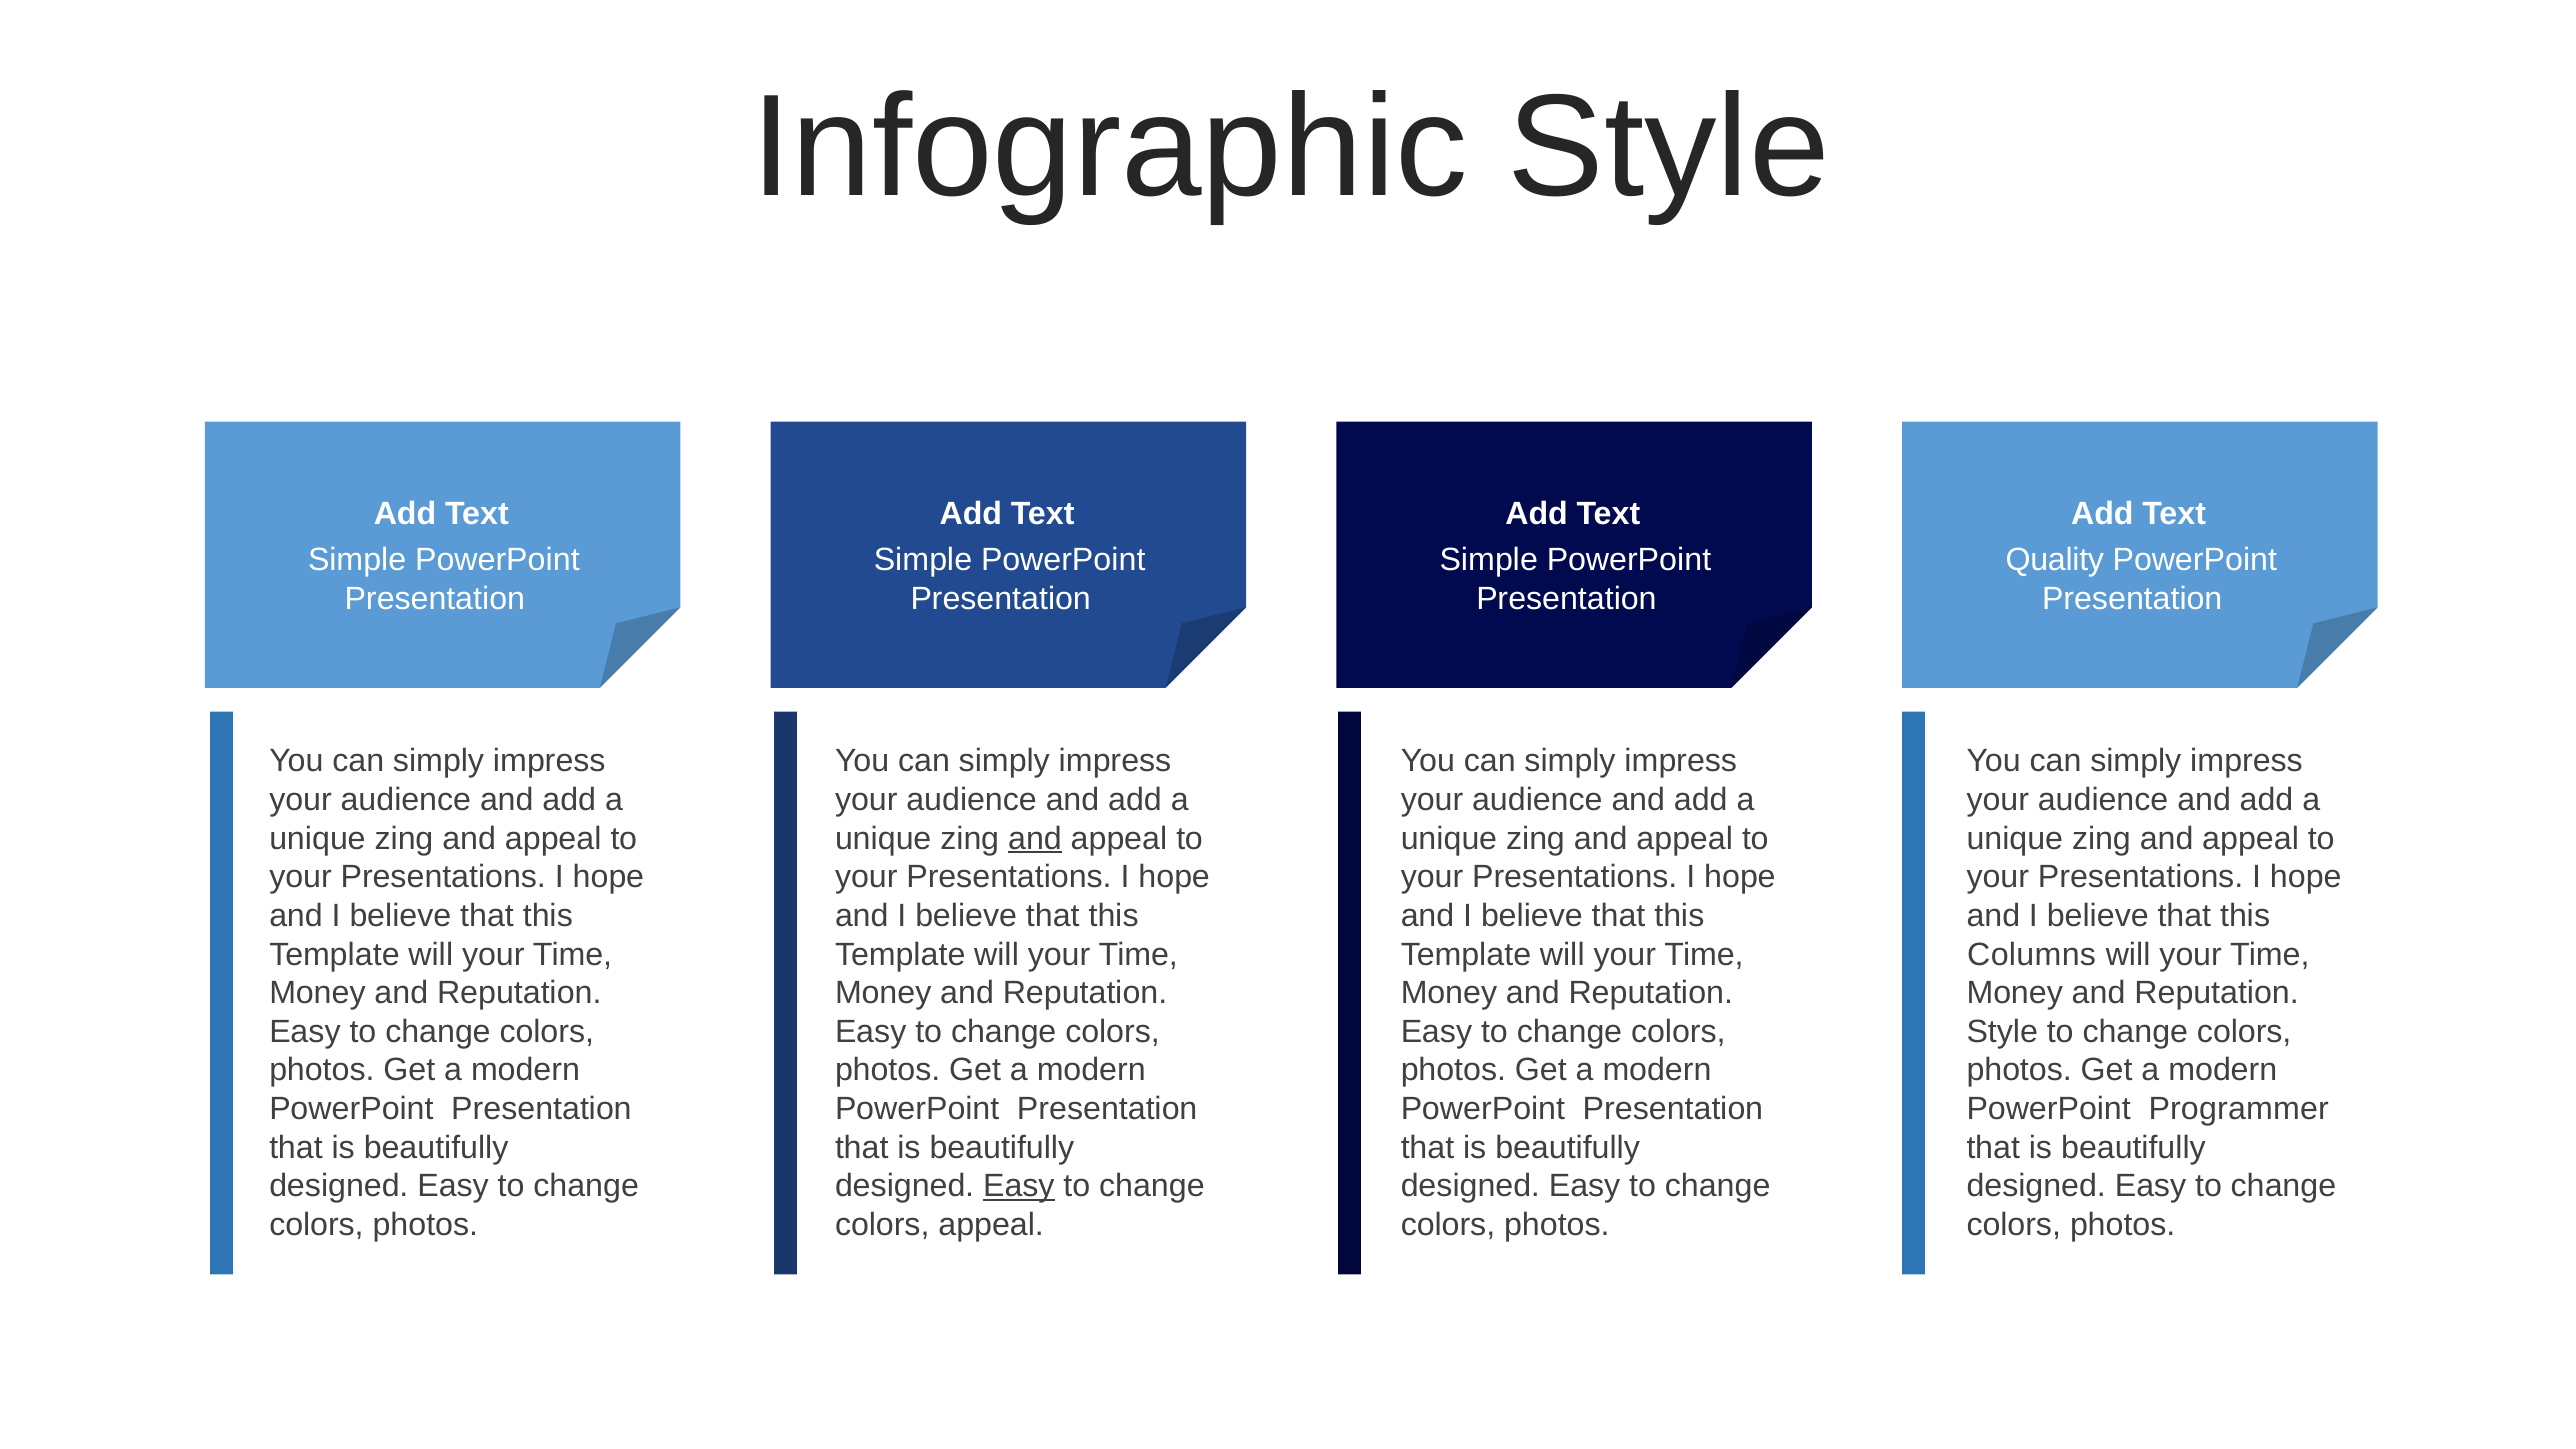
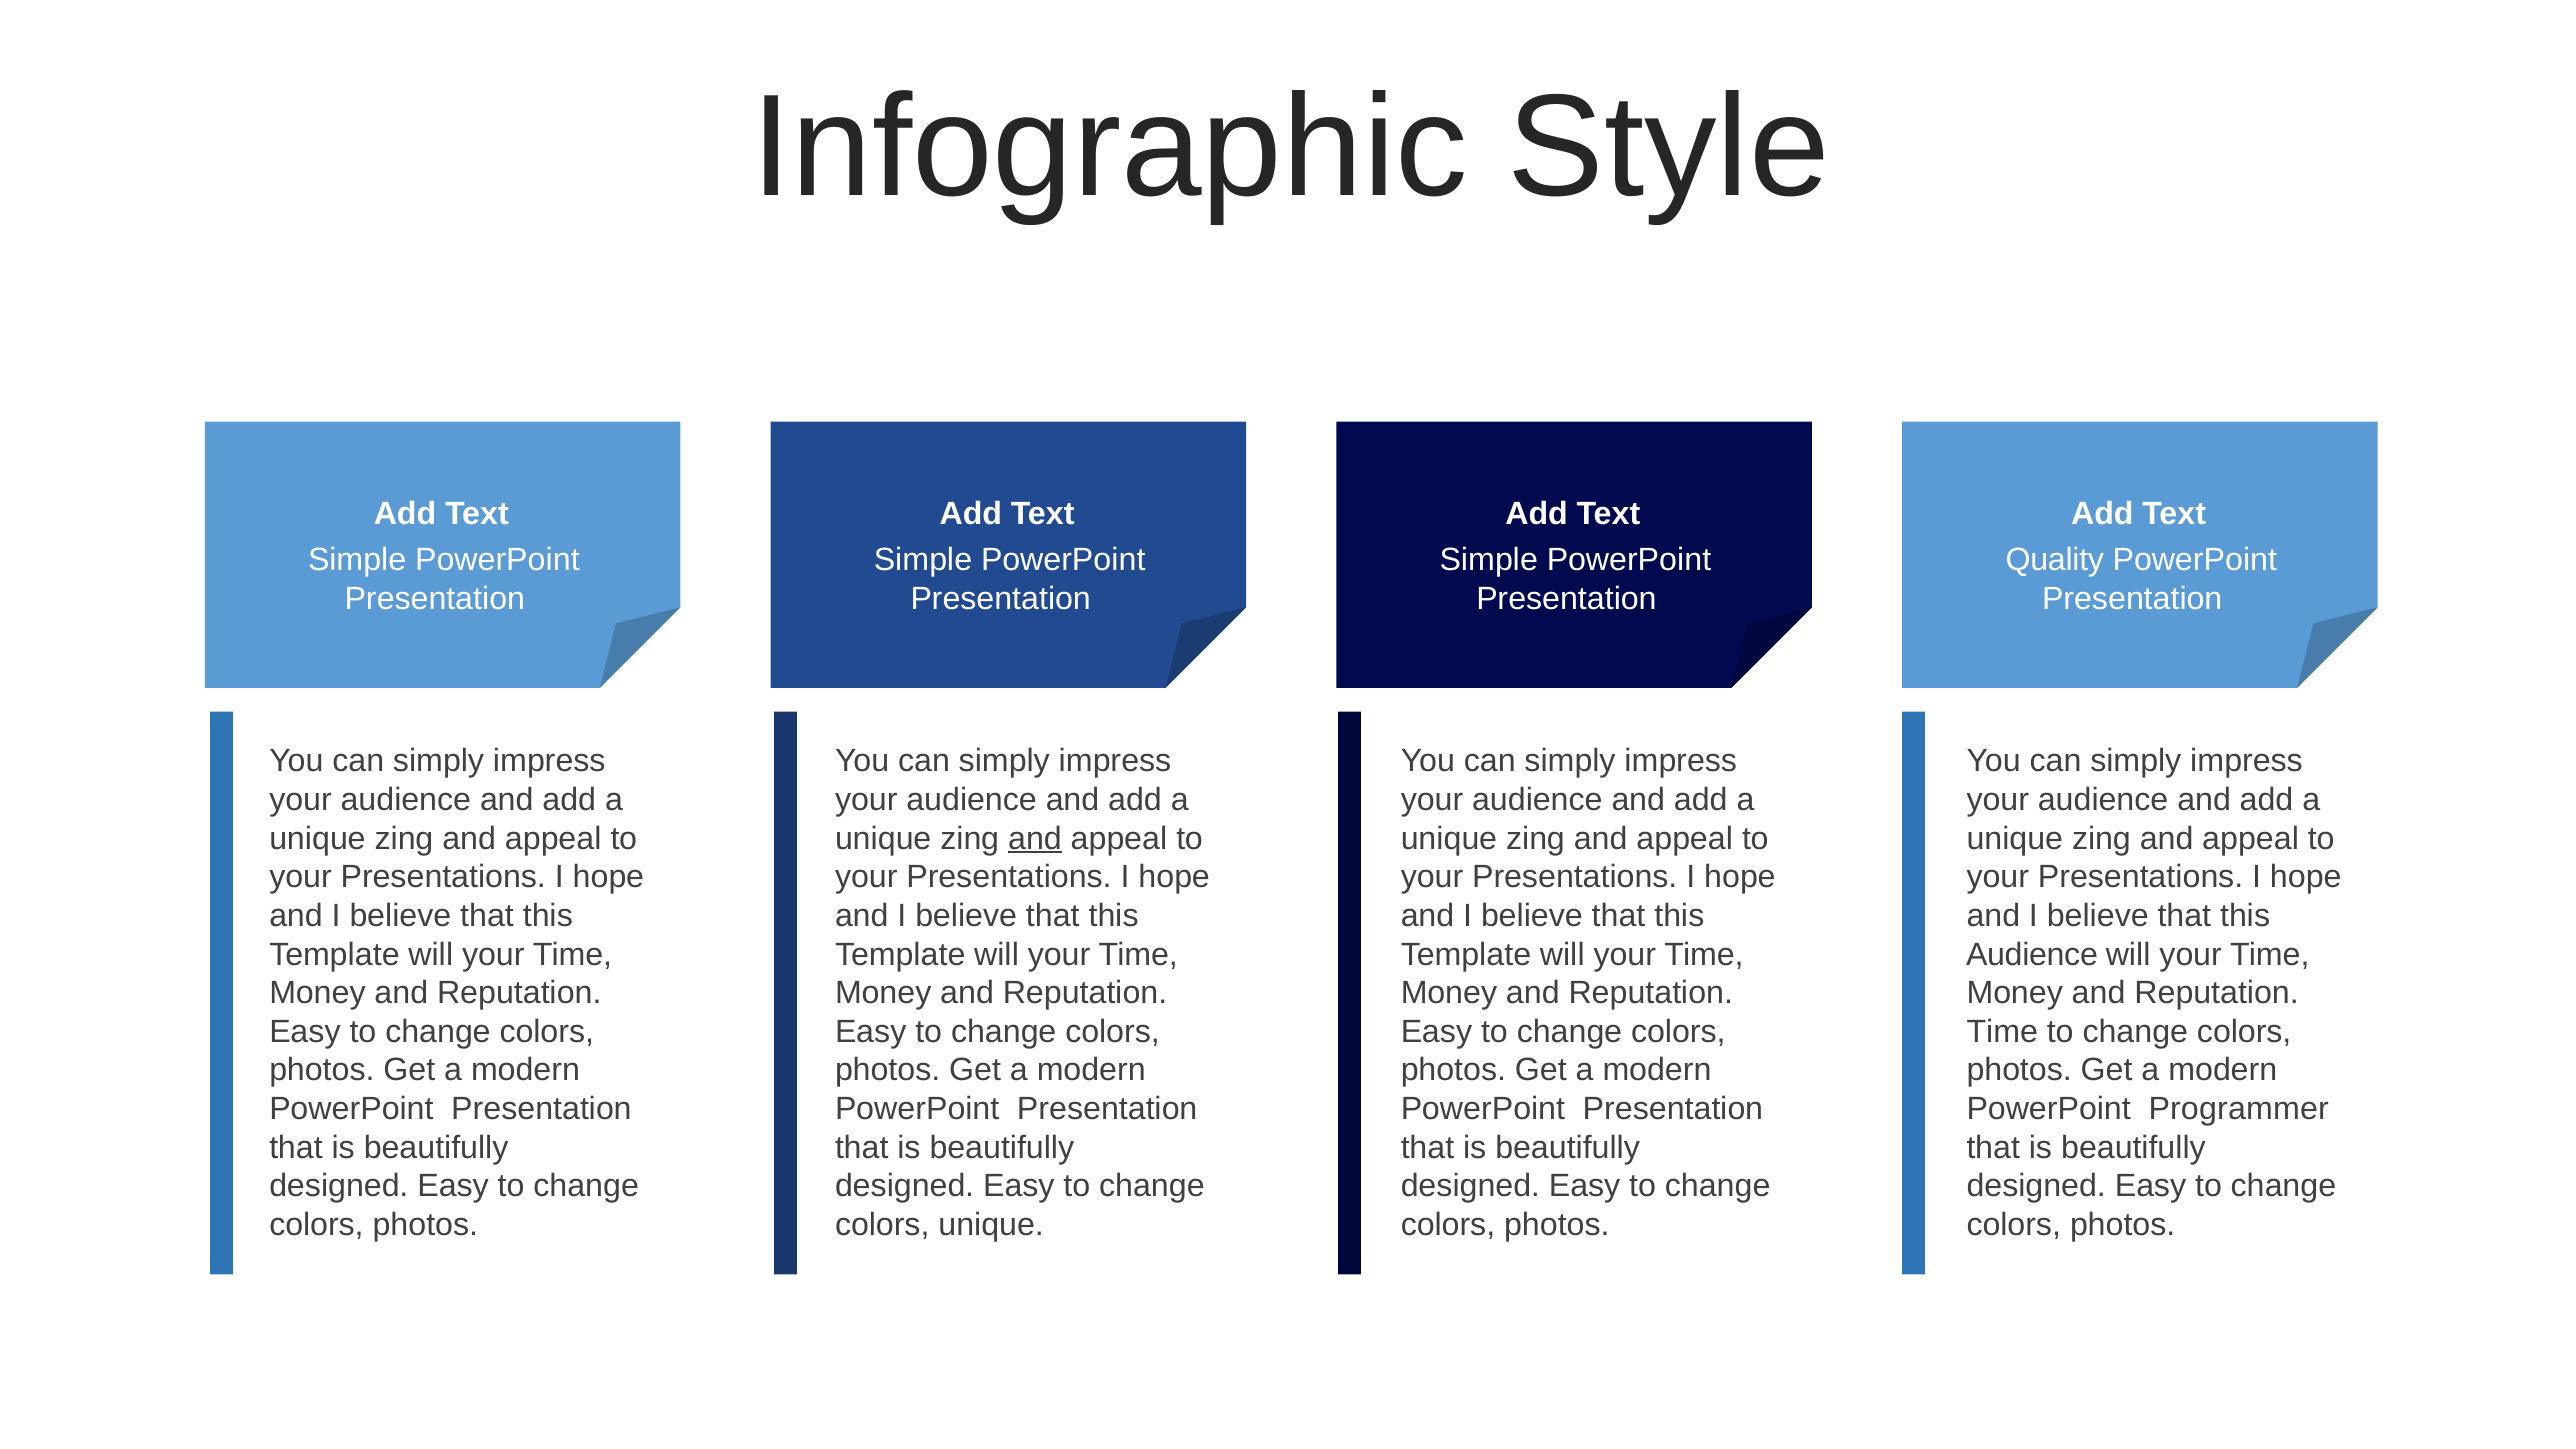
Columns: Columns -> Audience (2032, 954)
Style: Style -> Time (2002, 1032)
Easy underline: present -> none (1019, 1186)
colors appeal: appeal -> unique (991, 1225)
